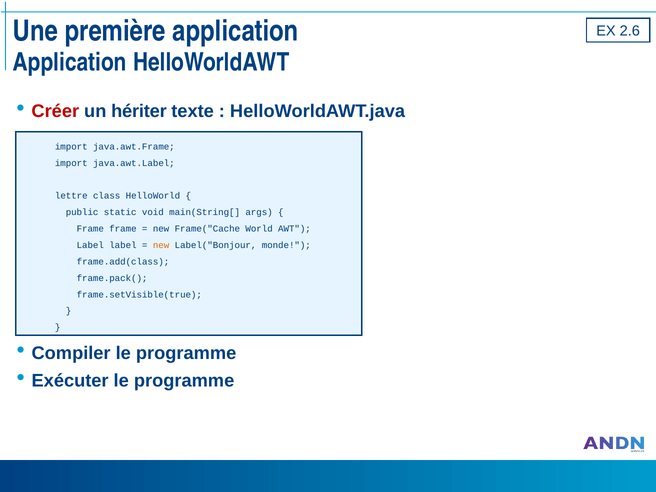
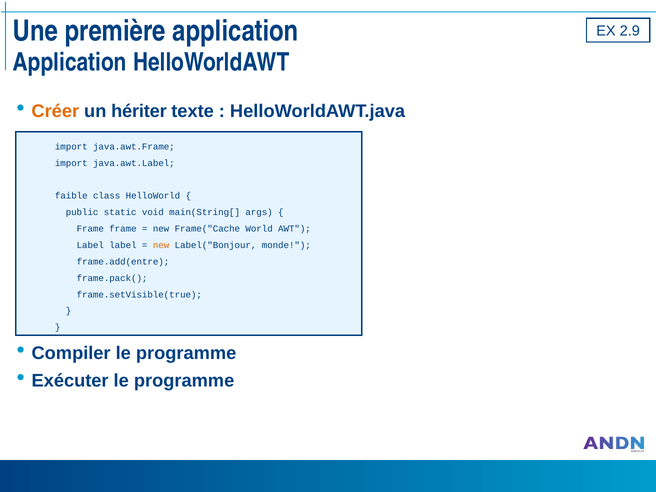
2.6: 2.6 -> 2.9 (630, 31)
Créer colour: red -> orange (55, 111)
lettre: lettre -> faible (71, 196)
frame.add(class: frame.add(class -> frame.add(entre (123, 262)
